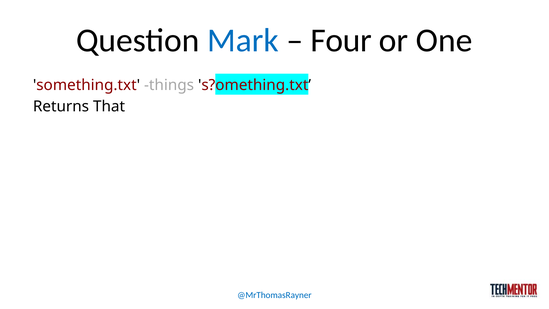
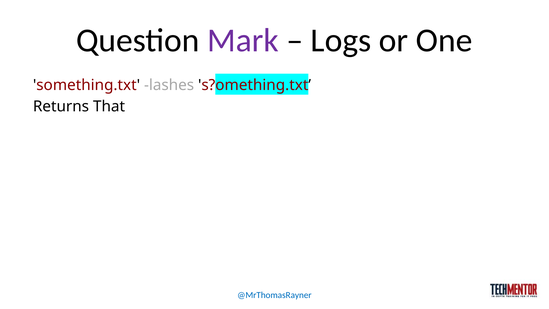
Mark colour: blue -> purple (243, 40)
Four: Four -> Logs (341, 40)
things: things -> lashes (169, 85)
